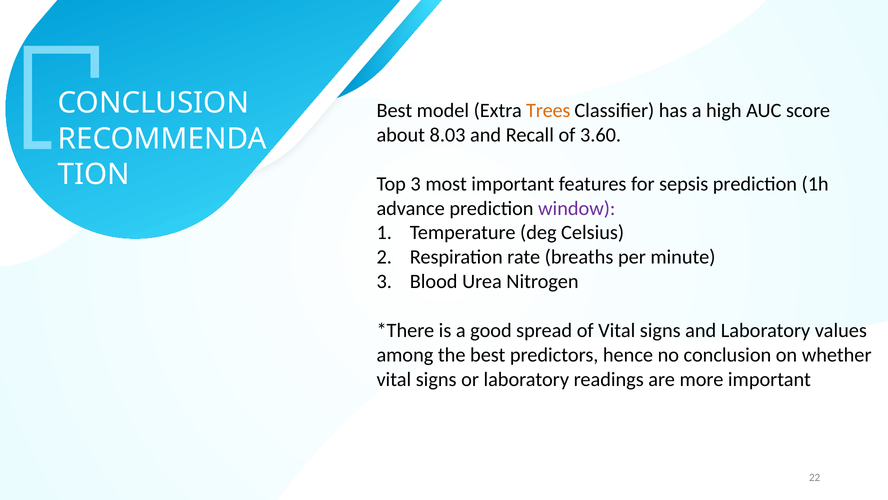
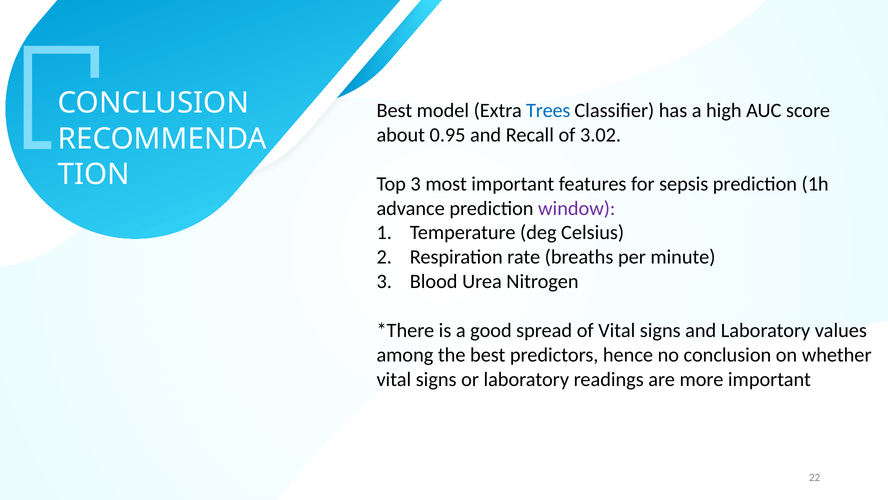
Trees colour: orange -> blue (548, 110)
8.03: 8.03 -> 0.95 (448, 135)
3.60: 3.60 -> 3.02 (601, 135)
